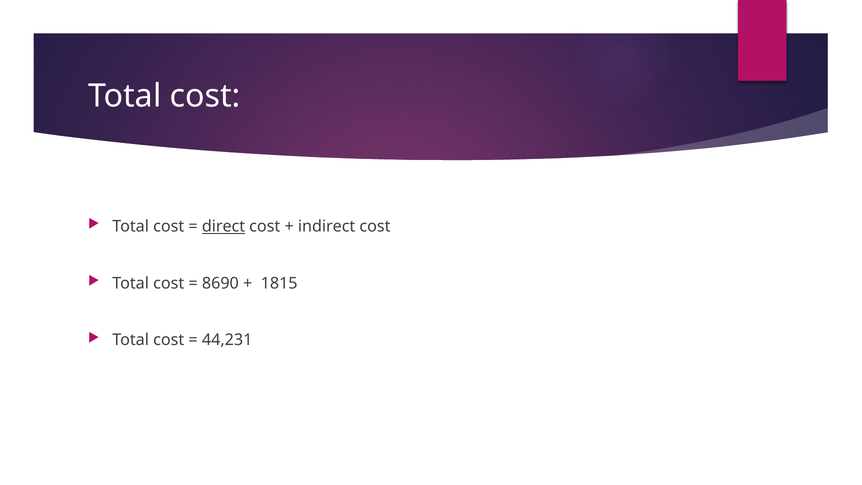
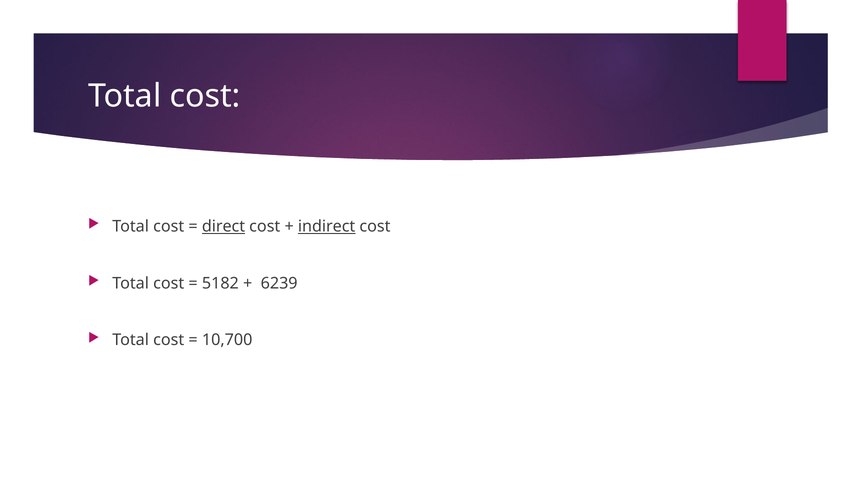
indirect underline: none -> present (327, 227)
8690: 8690 -> 5182 (220, 283)
1815: 1815 -> 6239 (279, 283)
44,231: 44,231 -> 10,700 (227, 340)
